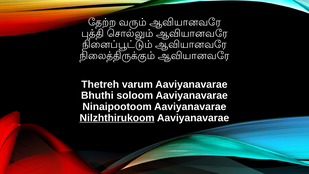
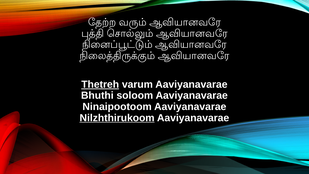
Thetreh underline: none -> present (100, 84)
